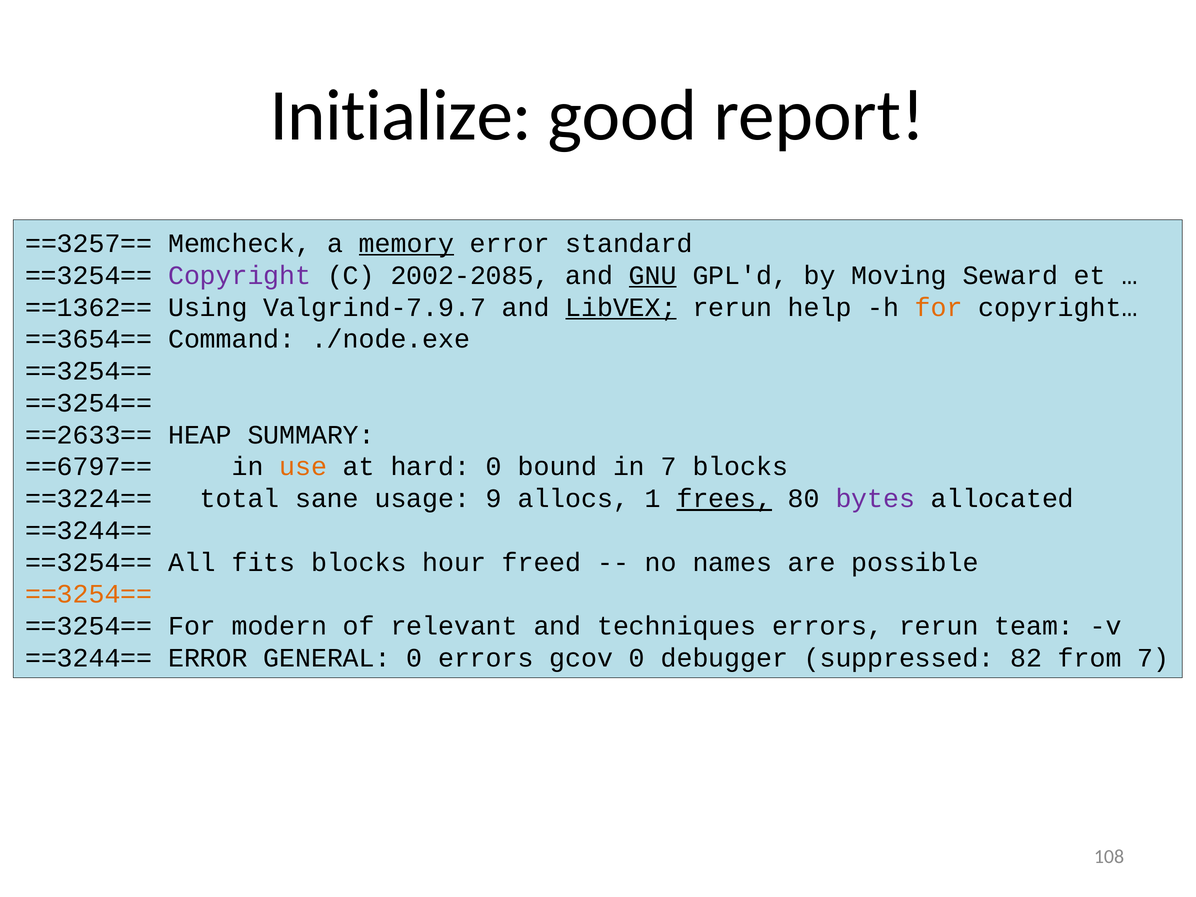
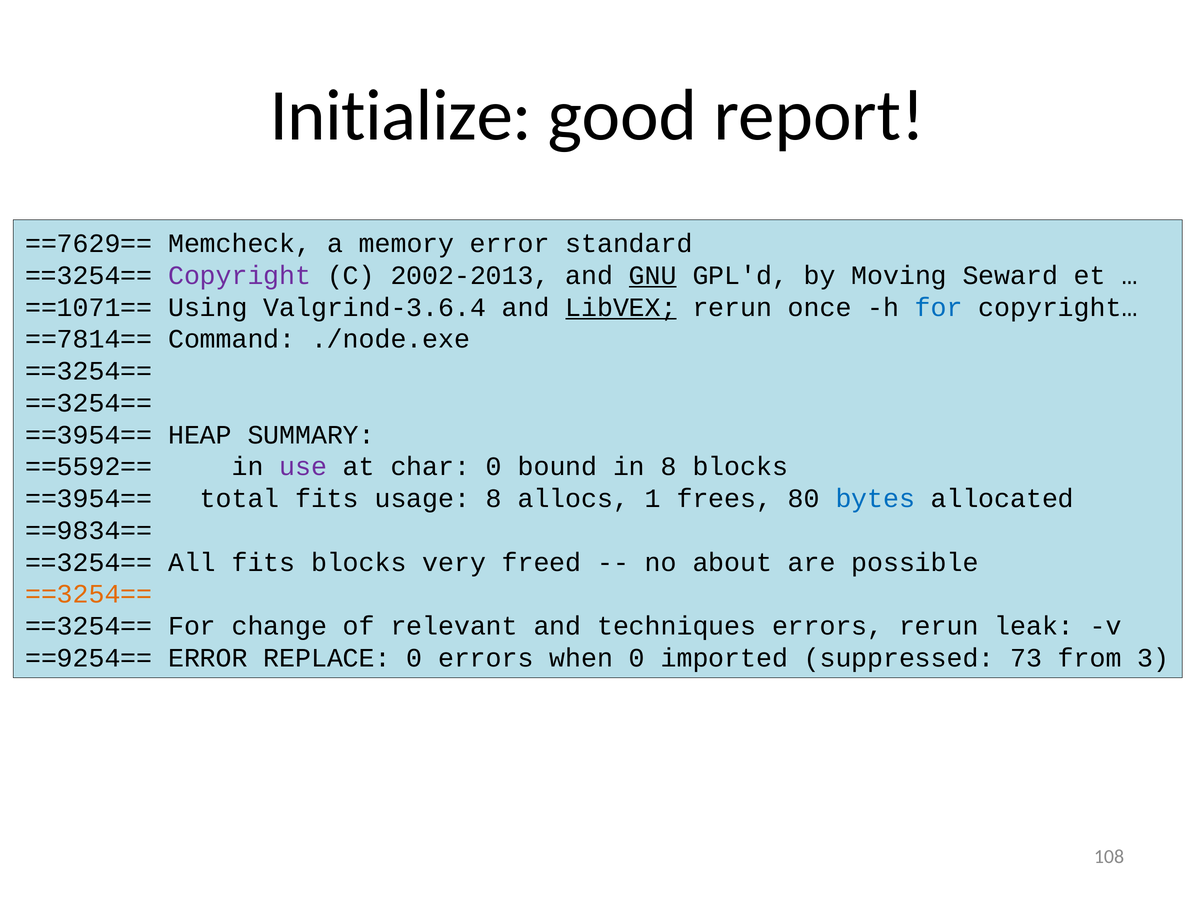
==3257==: ==3257== -> ==7629== (89, 244)
memory underline: present -> none (407, 244)
2002-2085: 2002-2085 -> 2002-2013 (470, 275)
==1362==: ==1362== -> ==1071== (89, 307)
Valgrind-7.9.7: Valgrind-7.9.7 -> Valgrind-3.6.4 (375, 307)
help: help -> once (820, 307)
for colour: orange -> blue (939, 307)
==3654==: ==3654== -> ==7814== (89, 339)
==2633==: ==2633== -> ==3954== (89, 435)
==6797==: ==6797== -> ==5592== (89, 467)
use colour: orange -> purple (303, 467)
hard: hard -> char (430, 467)
in 7: 7 -> 8 (669, 467)
==3224==: ==3224== -> ==3954== (89, 499)
total sane: sane -> fits (327, 499)
usage 9: 9 -> 8 (494, 499)
frees underline: present -> none (724, 499)
bytes colour: purple -> blue (875, 499)
==3244==: ==3244== -> ==9834== (89, 530)
hour: hour -> very (454, 562)
names: names -> about (732, 562)
modern: modern -> change (279, 626)
team: team -> leak (1034, 626)
==3244==: ==3244== -> ==9254== (89, 658)
GENERAL: GENERAL -> REPLACE (327, 658)
gcov: gcov -> when (581, 658)
debugger: debugger -> imported (724, 658)
82: 82 -> 73 (1026, 658)
from 7: 7 -> 3 (1153, 658)
